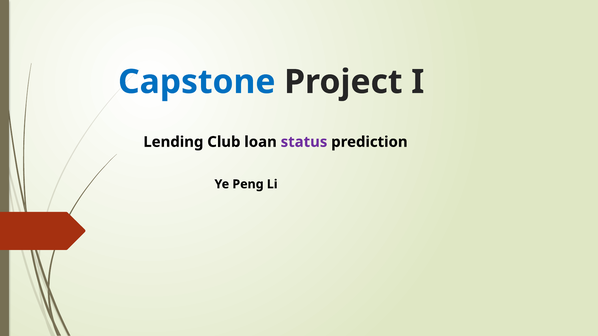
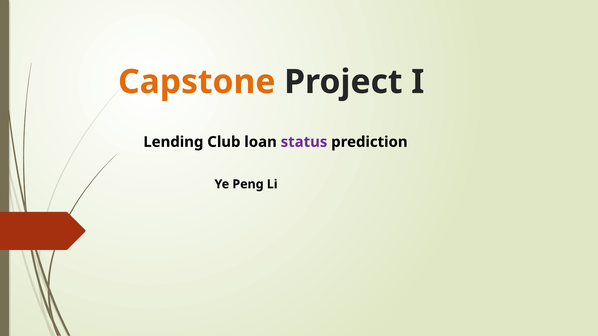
Capstone colour: blue -> orange (197, 82)
